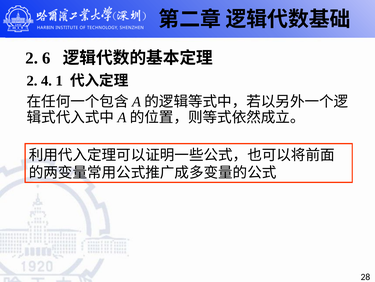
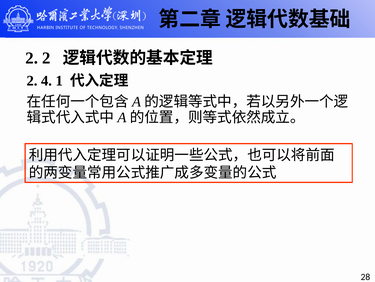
2 6: 6 -> 2 (46, 58)
